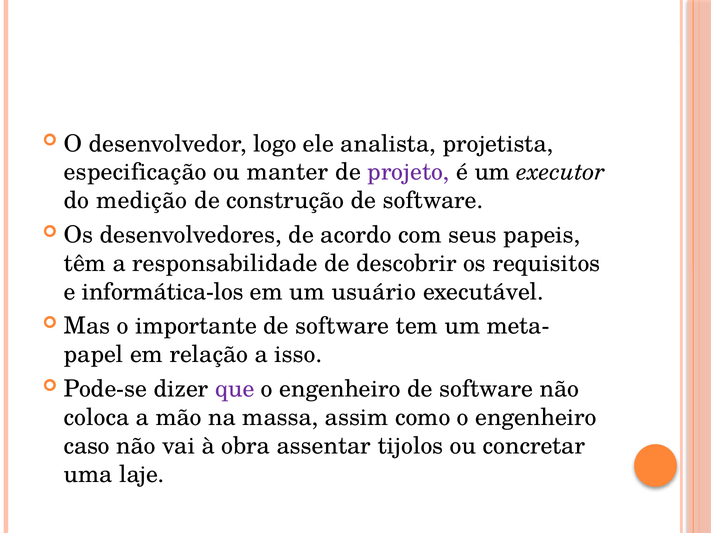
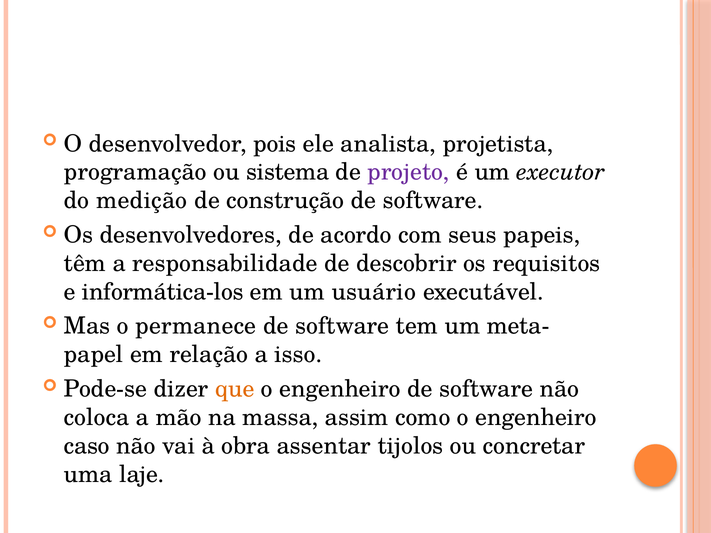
logo: logo -> pois (275, 144)
especificação: especificação -> programação (135, 172)
manter: manter -> sistema (288, 172)
importante: importante -> permanece (196, 326)
que colour: purple -> orange (235, 389)
